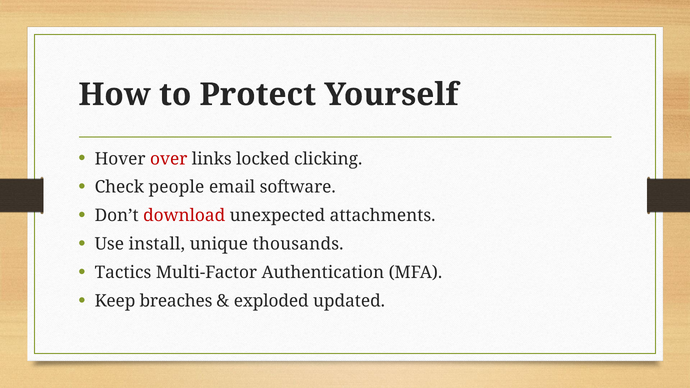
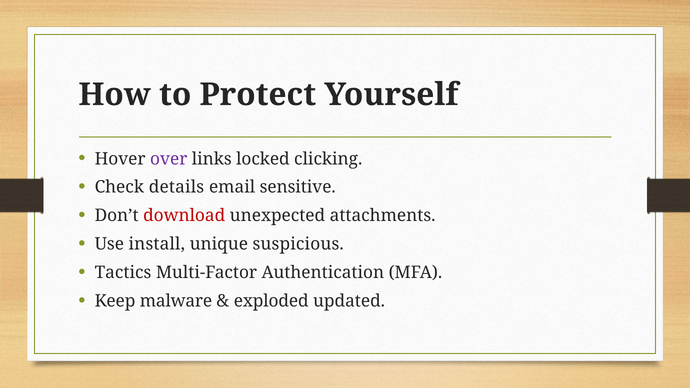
over colour: red -> purple (169, 159)
people: people -> details (176, 187)
software: software -> sensitive (298, 187)
thousands: thousands -> suspicious (298, 244)
breaches: breaches -> malware (176, 301)
